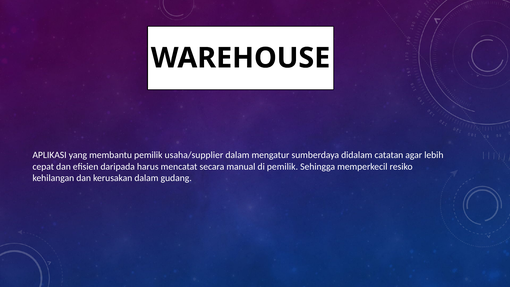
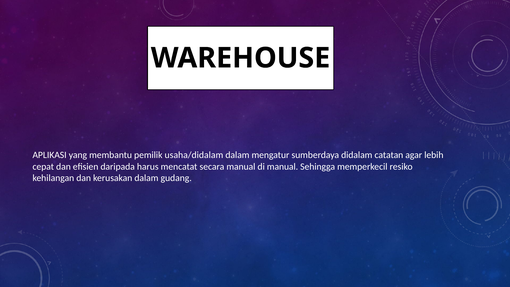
usaha/supplier: usaha/supplier -> usaha/didalam (194, 155)
di pemilik: pemilik -> manual (283, 167)
